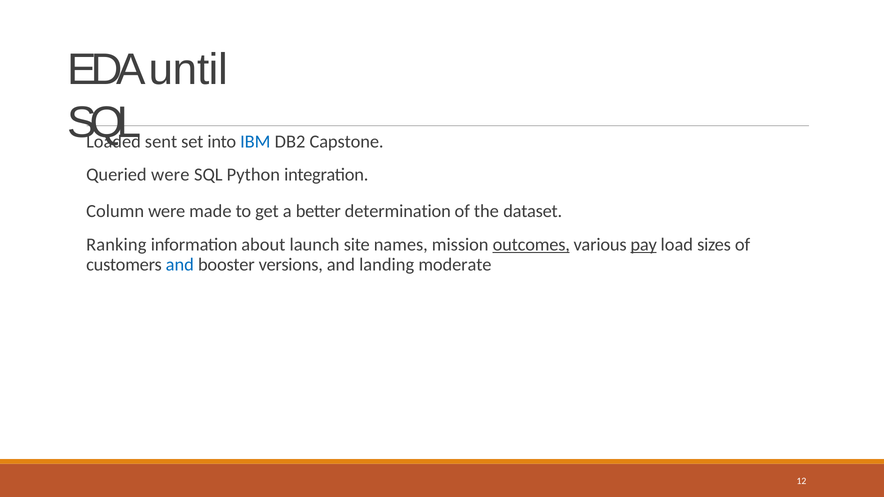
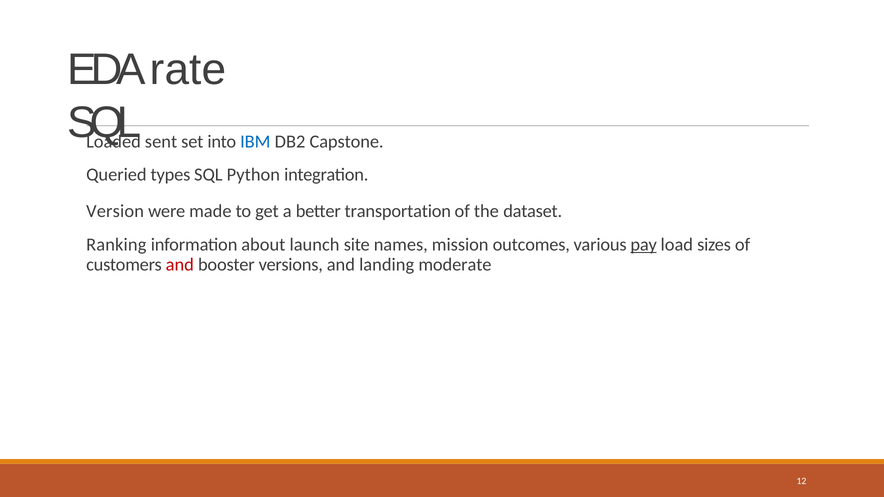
until: until -> rate (188, 70)
Queried were: were -> types (170, 175)
Column: Column -> Version (115, 211)
determination: determination -> transportation (398, 211)
outcomes underline: present -> none (531, 245)
and colour: blue -> red (180, 265)
